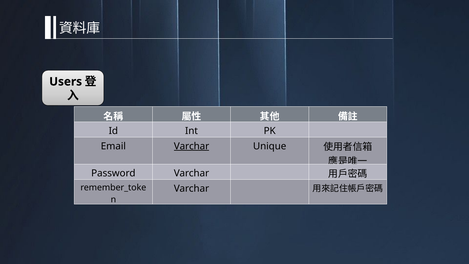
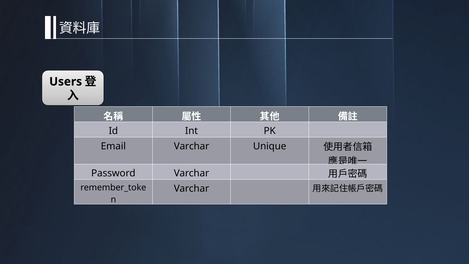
Varchar underline: present -> none (192, 146)
